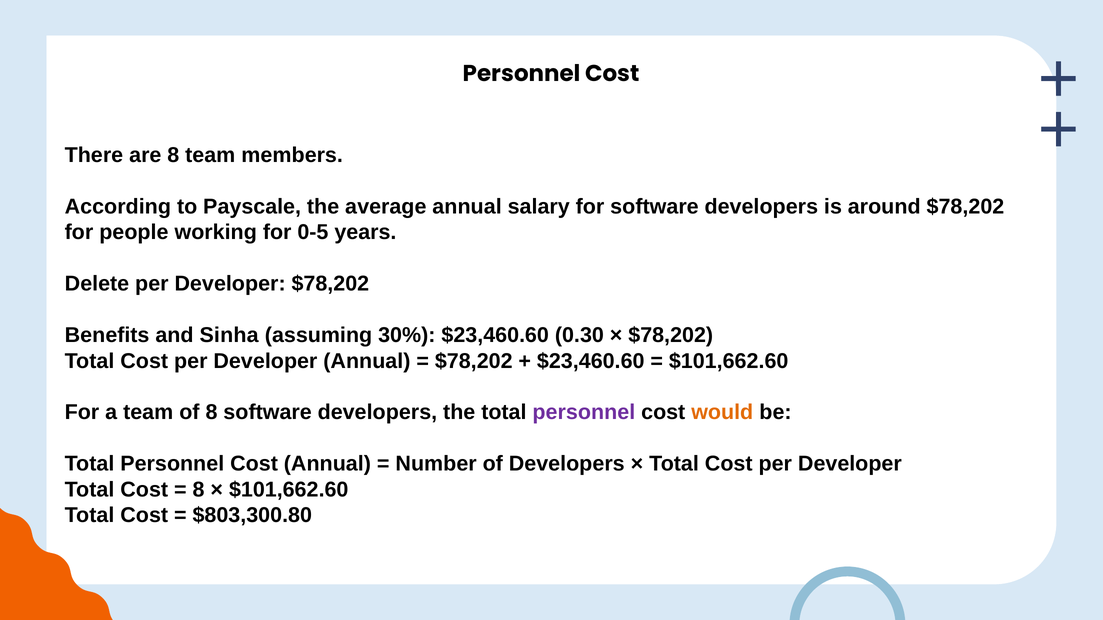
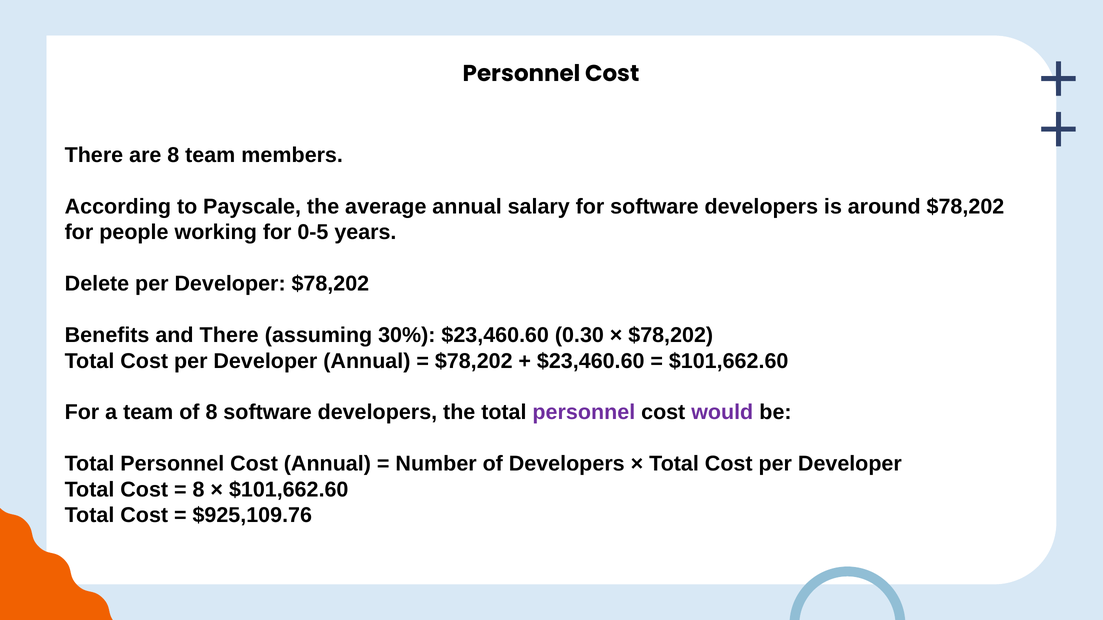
and Sinha: Sinha -> There (229, 335)
would colour: orange -> purple (722, 413)
$803,300.80: $803,300.80 -> $925,109.76 (252, 516)
